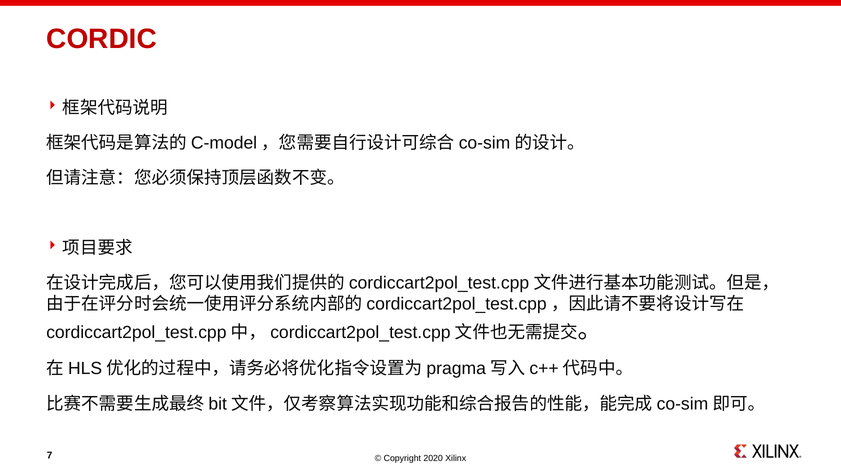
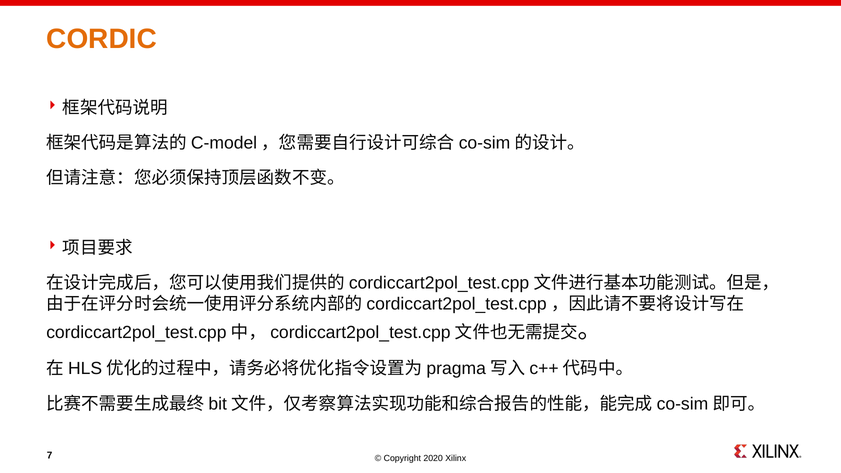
CORDIC colour: red -> orange (102, 39)
